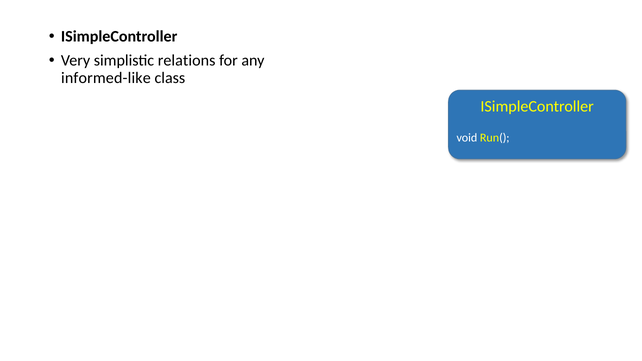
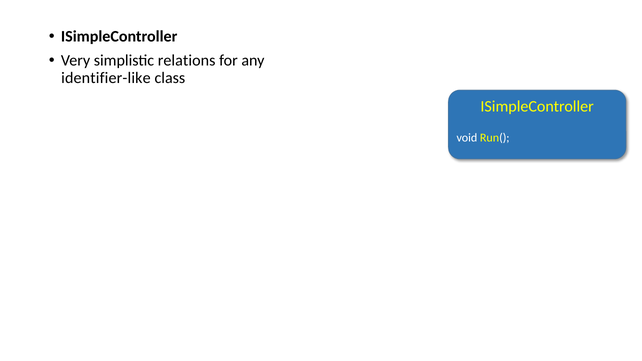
informed-like: informed-like -> identifier-like (106, 78)
